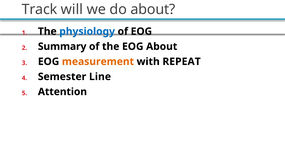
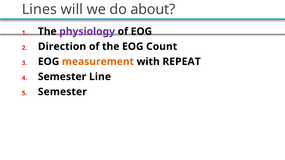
Track: Track -> Lines (39, 9)
physiology colour: blue -> purple (87, 31)
Summary: Summary -> Direction (62, 47)
EOG About: About -> Count (162, 47)
Attention: Attention -> Semester (62, 92)
